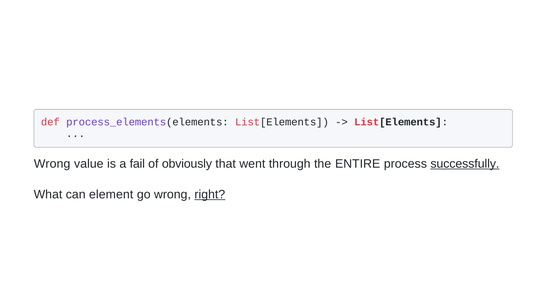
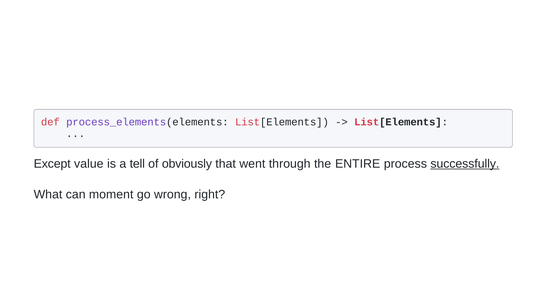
Wrong: Wrong -> Except (52, 164)
fail: fail -> tell (137, 164)
element: element -> moment (111, 194)
right underline: present -> none (210, 194)
